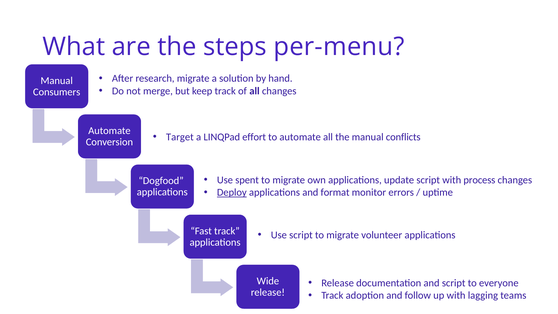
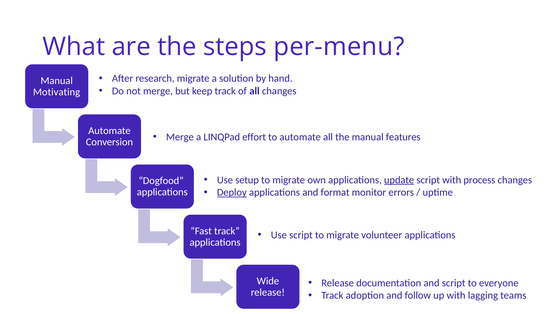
Consumers: Consumers -> Motivating (57, 92)
Target: Target -> Merge (180, 137)
conflicts: conflicts -> features (403, 137)
spent: spent -> setup (247, 180)
update underline: none -> present (399, 180)
